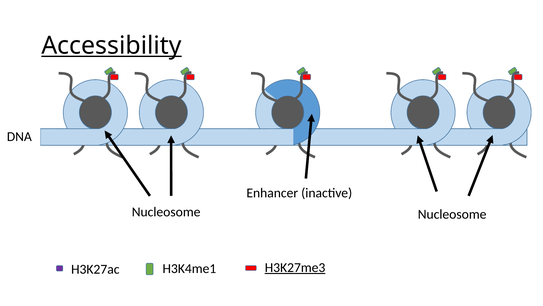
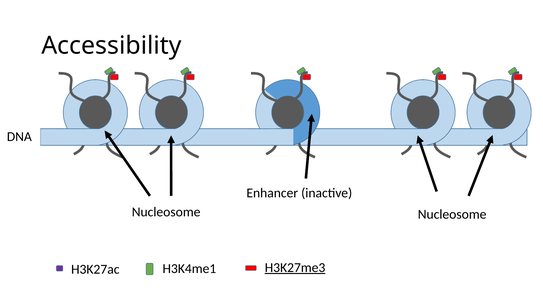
Accessibility underline: present -> none (112, 46)
